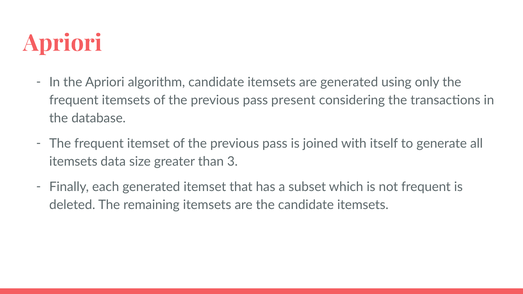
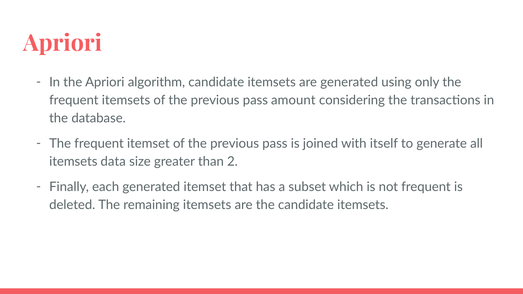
present: present -> amount (293, 100)
3: 3 -> 2 (232, 162)
